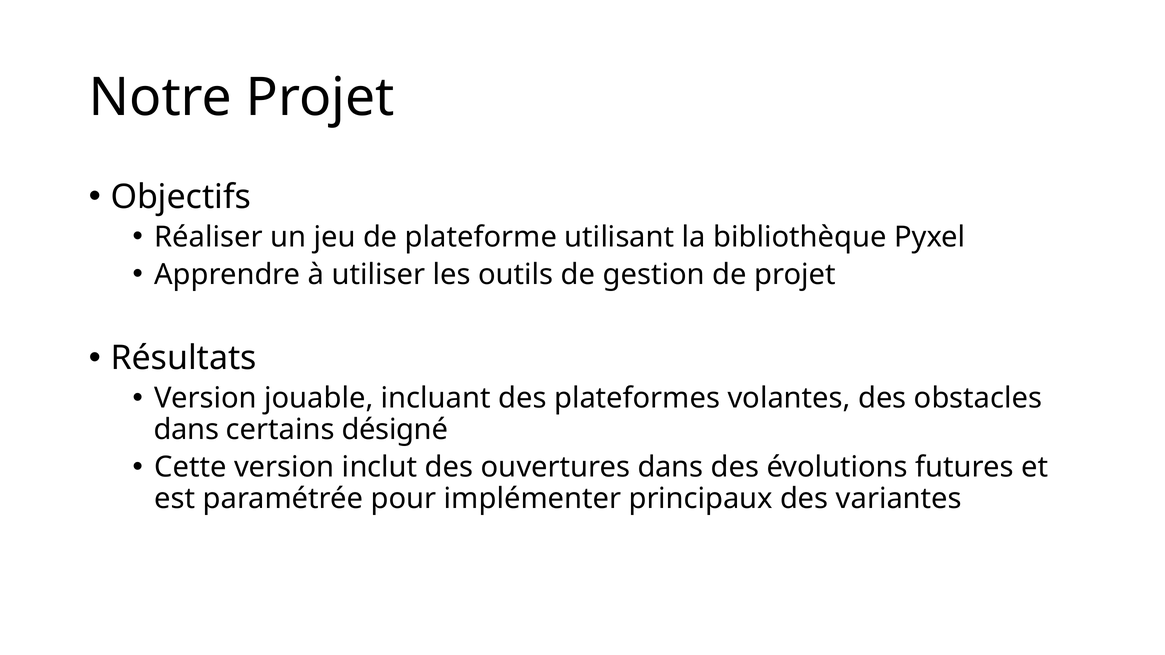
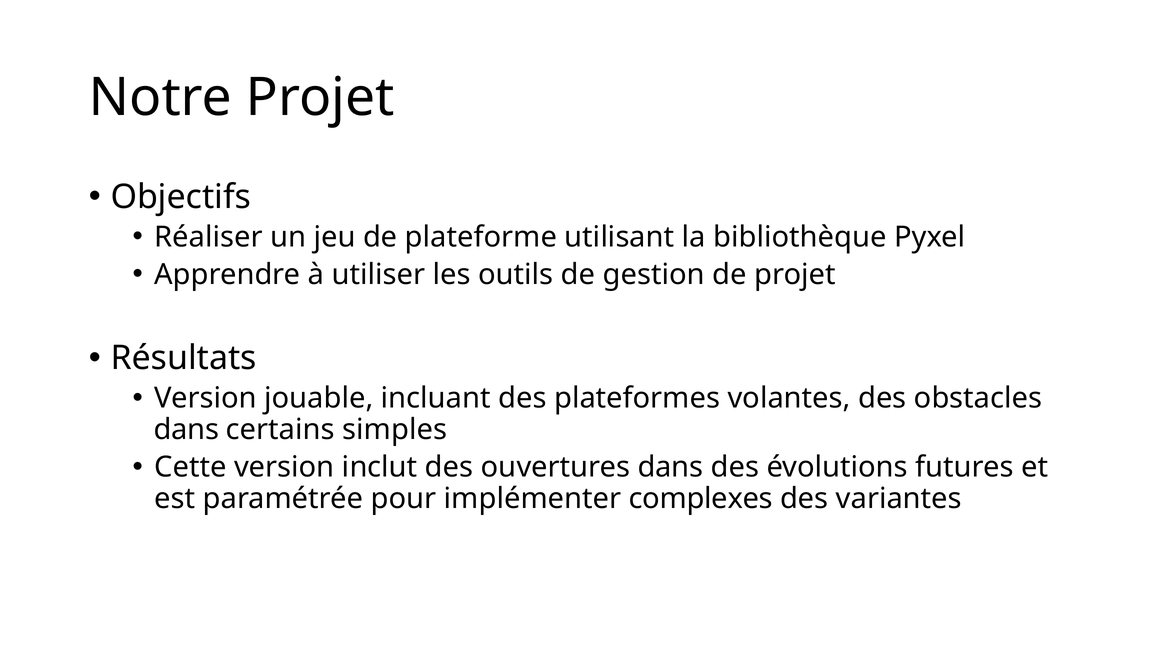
désigné: désigné -> simples (395, 430)
principaux: principaux -> complexes (701, 499)
